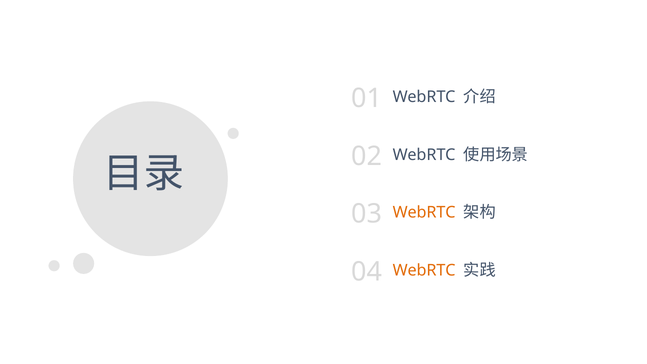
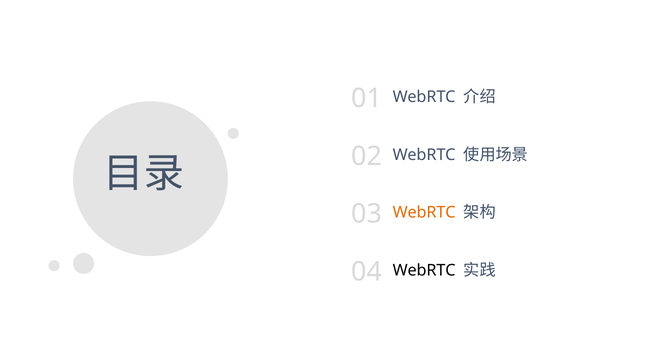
WebRTC colour: orange -> black (424, 271)
